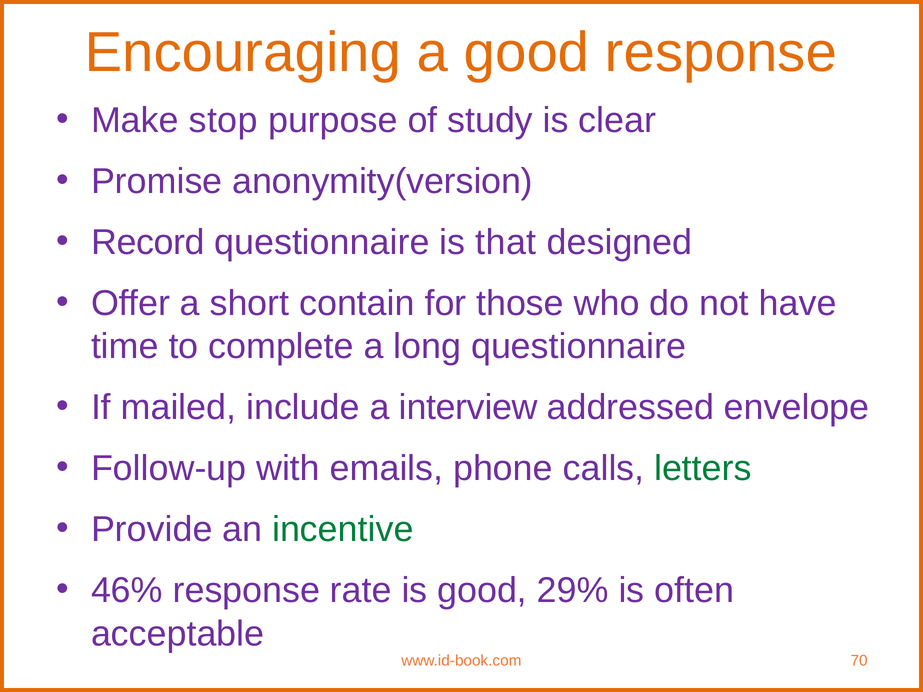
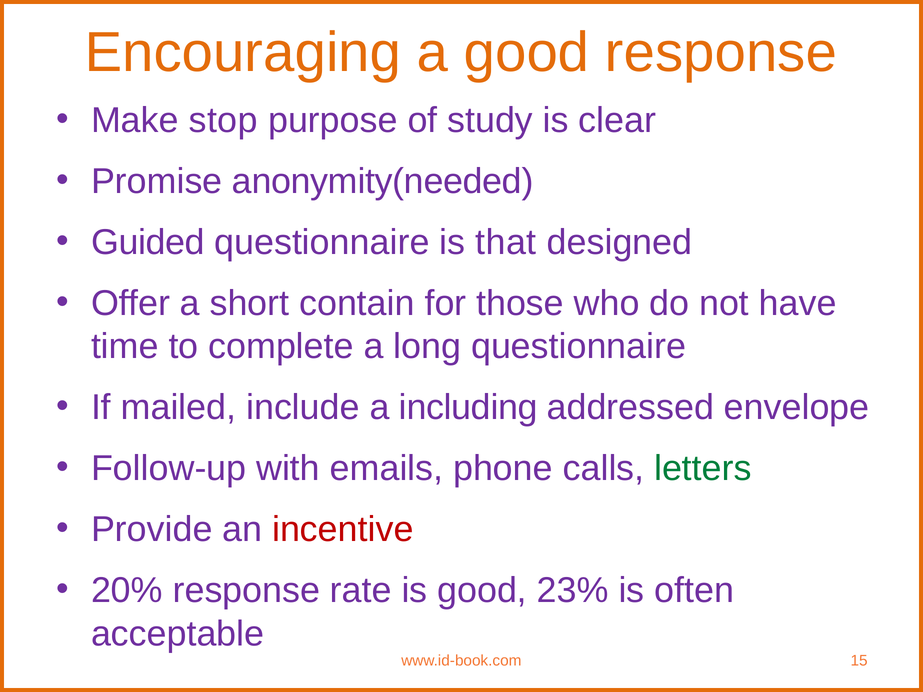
anonymity(version: anonymity(version -> anonymity(needed (383, 181)
Record: Record -> Guided (148, 242)
interview: interview -> including (468, 408)
incentive colour: green -> red (343, 530)
46%: 46% -> 20% (127, 591)
29%: 29% -> 23% (573, 591)
70: 70 -> 15 (859, 661)
